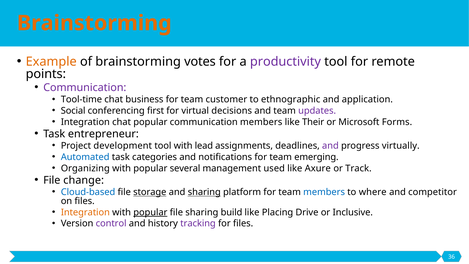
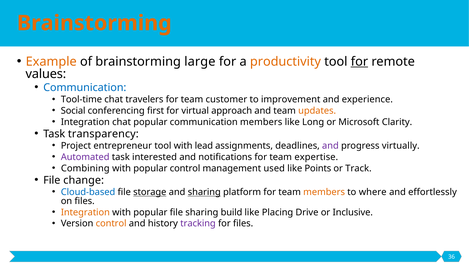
votes: votes -> large (200, 62)
productivity colour: purple -> orange (285, 62)
for underline: none -> present (359, 62)
points: points -> values (46, 74)
Communication colour: purple -> blue (85, 88)
business: business -> travelers (144, 100)
ethnographic: ethnographic -> improvement (291, 100)
application: application -> experience (367, 100)
decisions: decisions -> approach (232, 111)
updates colour: purple -> orange (317, 111)
Their: Their -> Long (313, 122)
Forms: Forms -> Clarity (397, 122)
entrepreneur: entrepreneur -> transparency (103, 134)
development: development -> entrepreneur (123, 146)
Automated colour: blue -> purple (85, 157)
categories: categories -> interested (155, 157)
emerging: emerging -> expertise (316, 157)
Organizing: Organizing -> Combining (85, 168)
popular several: several -> control (185, 168)
Axure: Axure -> Points (318, 168)
members colour: blue -> orange (324, 192)
competitor: competitor -> effortlessly (433, 192)
popular underline: present -> none (150, 212)
control colour: purple -> orange (111, 223)
